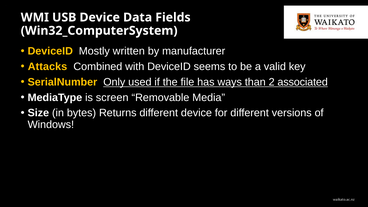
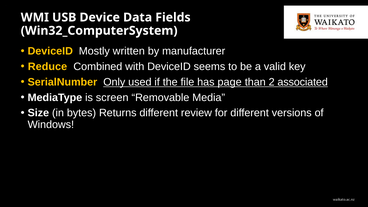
Attacks: Attacks -> Reduce (48, 67)
ways: ways -> page (230, 82)
different device: device -> review (196, 113)
